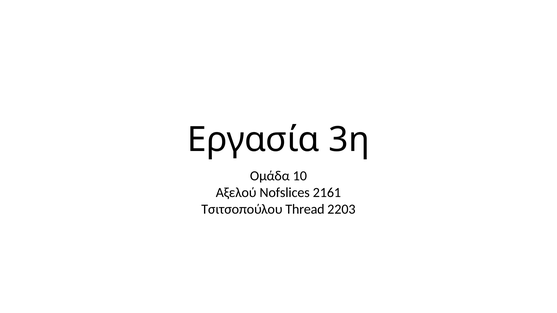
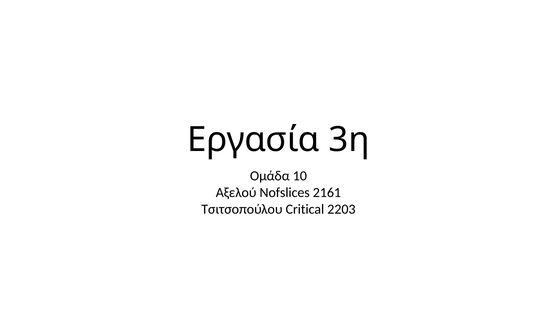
Thread: Thread -> Critical (305, 209)
